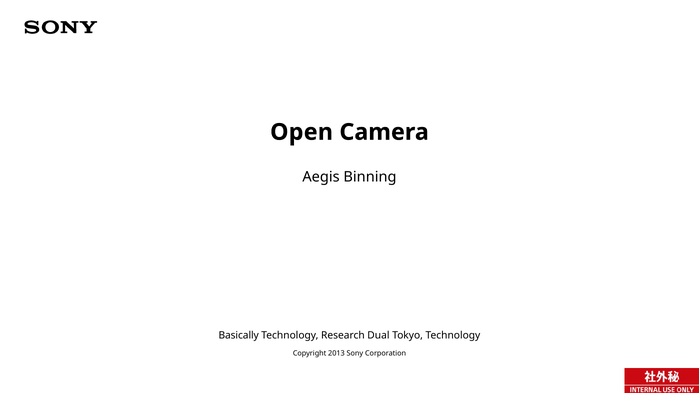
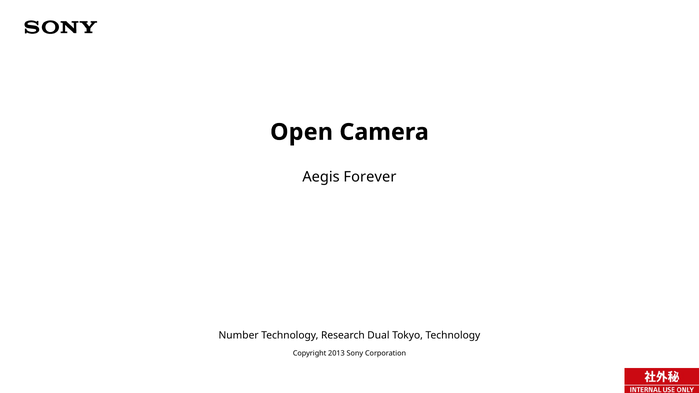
Binning: Binning -> Forever (370, 177)
Basically: Basically -> Number (239, 335)
